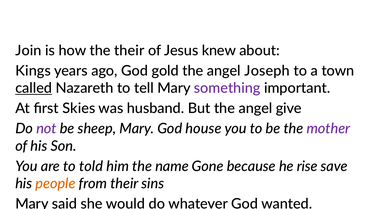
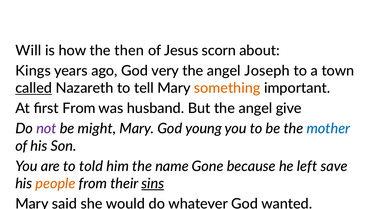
Join: Join -> Will (28, 51)
the their: their -> then (129, 51)
knew: knew -> scorn (219, 51)
God gold: gold -> very (165, 71)
something colour: purple -> orange (227, 88)
first Skies: Skies -> From (79, 109)
sheep: sheep -> might (97, 129)
house: house -> young (204, 129)
mother colour: purple -> blue (328, 129)
rise: rise -> left (307, 166)
sins underline: none -> present (153, 184)
